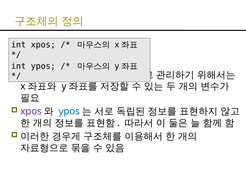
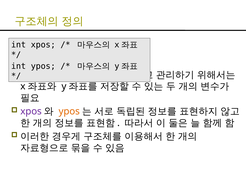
ypos colour: blue -> orange (69, 111)
